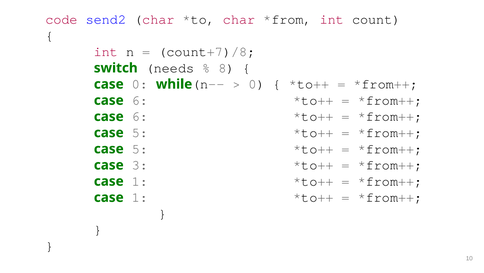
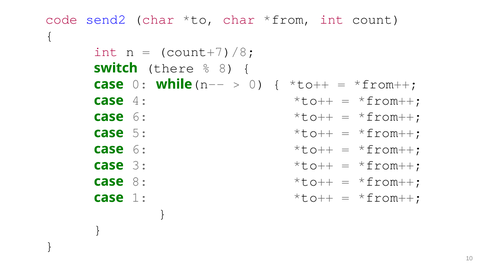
needs: needs -> there (170, 68)
6: 6 -> 4 (140, 100)
5: 5 -> 6 (140, 148)
1: 1 -> 8 (140, 181)
